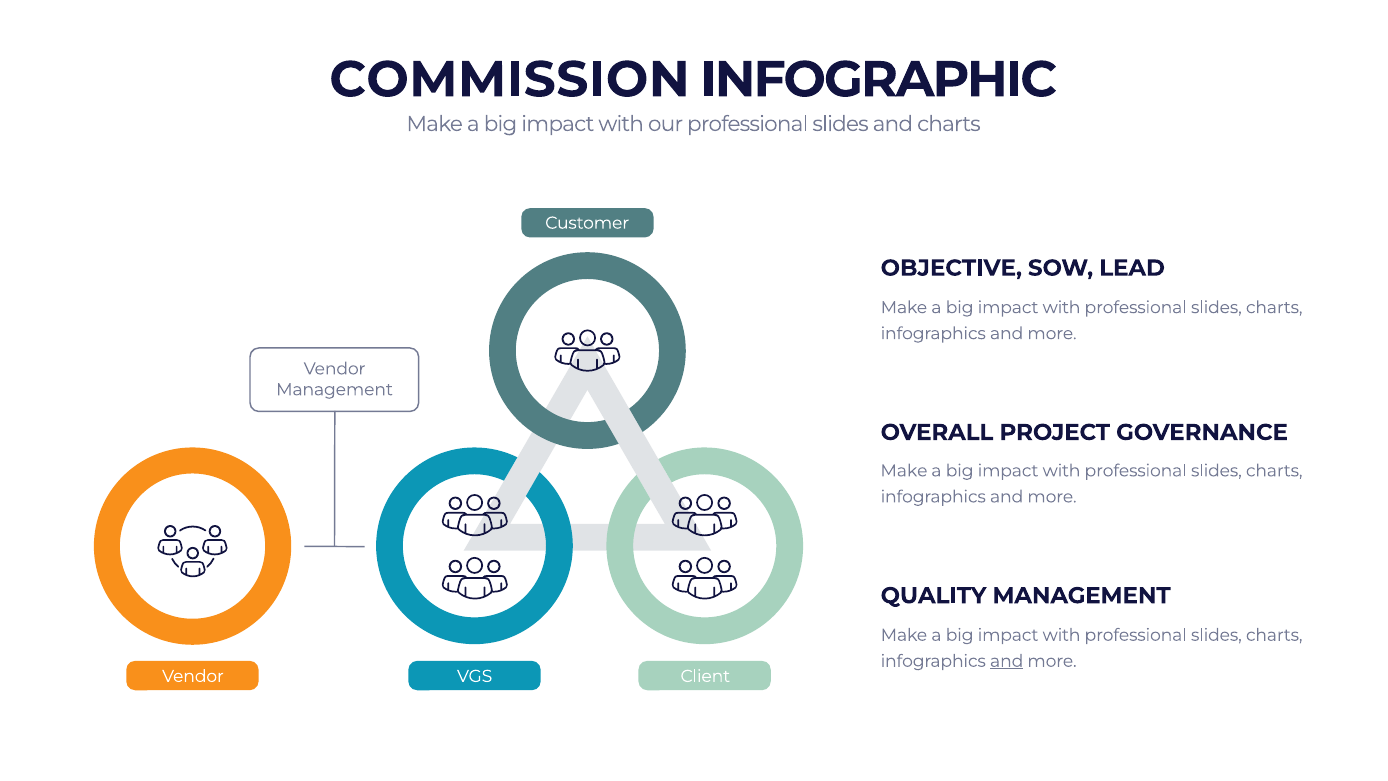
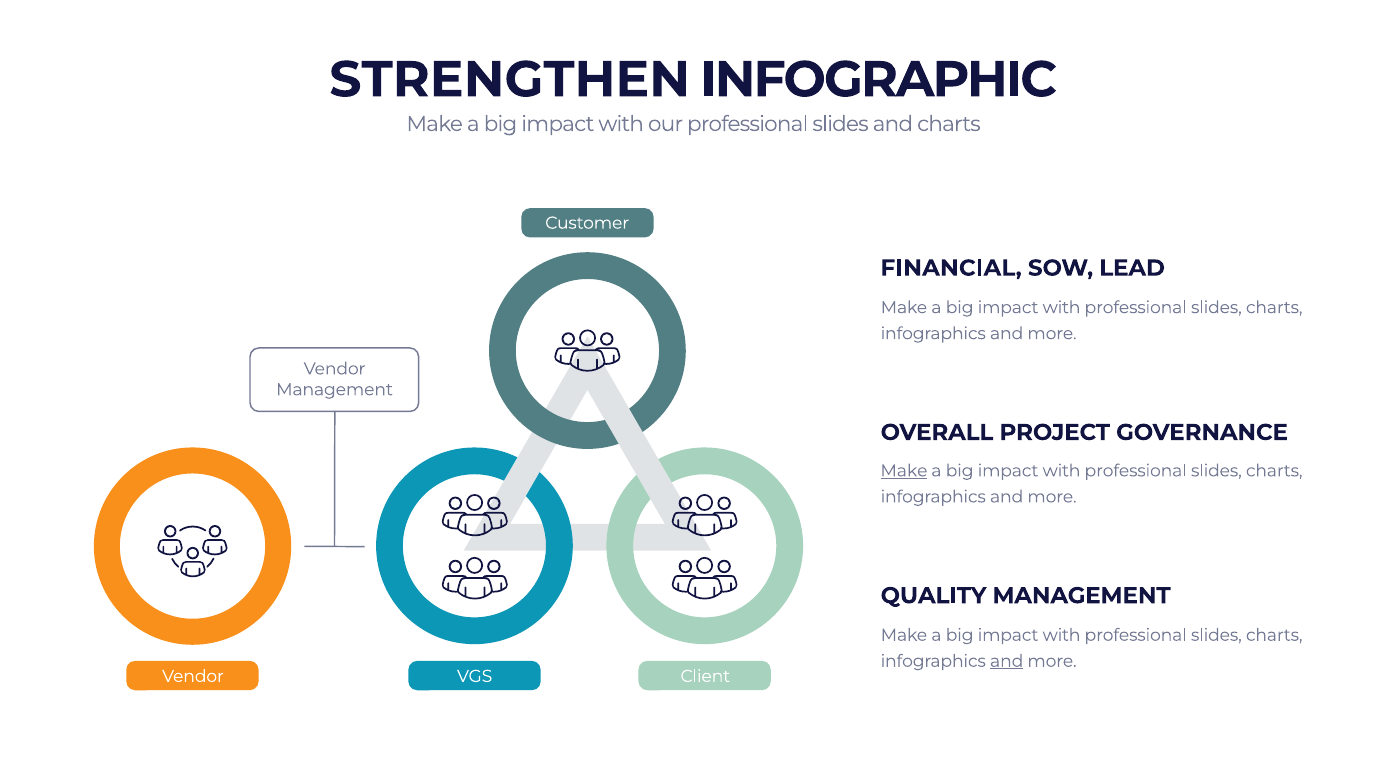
COMMISSION: COMMISSION -> STRENGTHEN (510, 80)
OBJECTIVE: OBJECTIVE -> FINANCIAL (951, 268)
Make underline: none -> present (904, 471)
